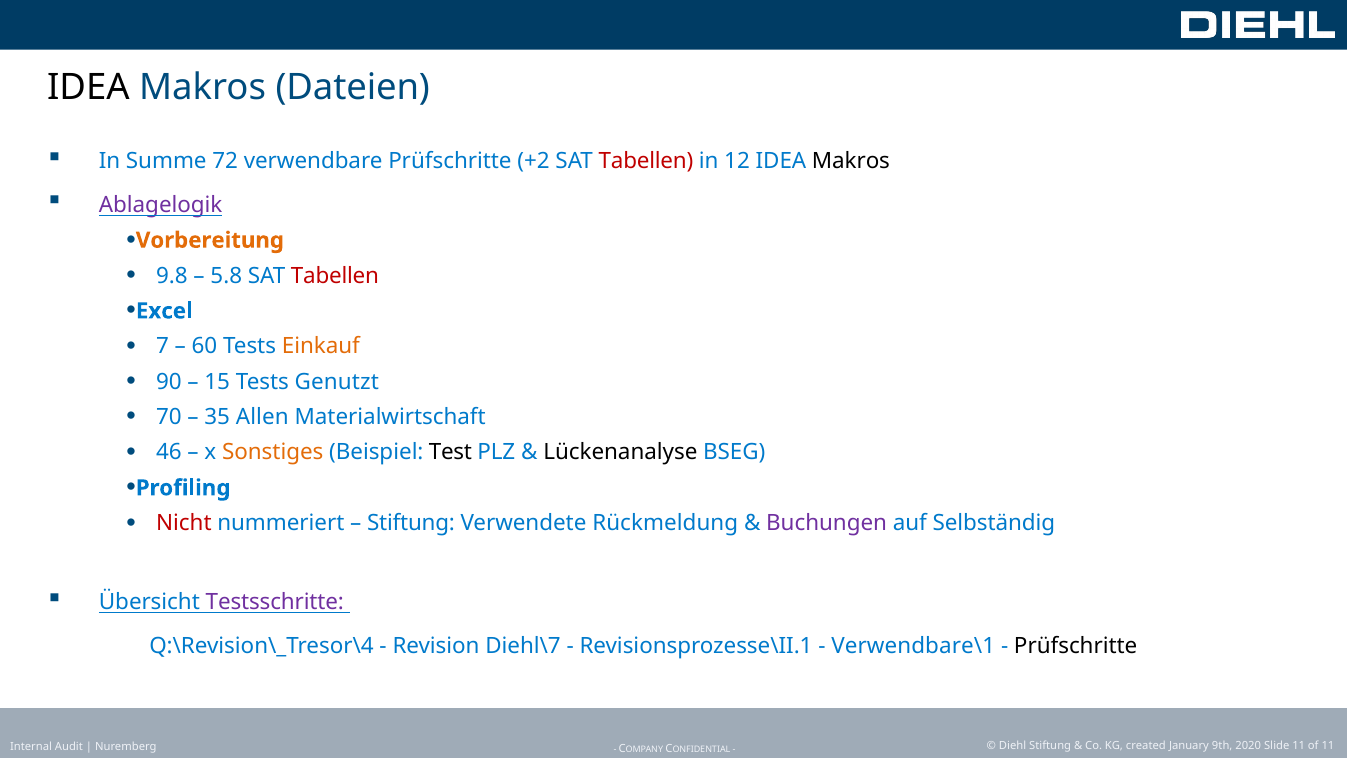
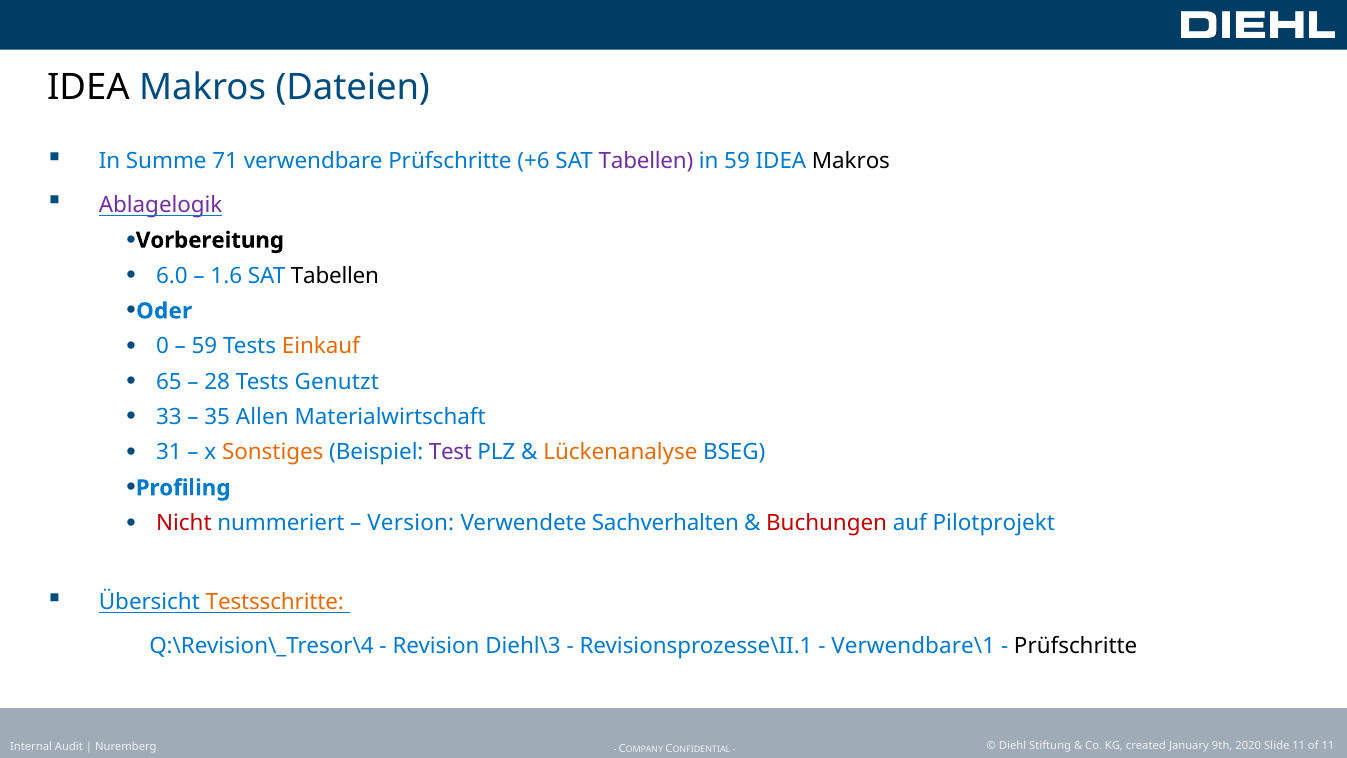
72: 72 -> 71 (225, 161)
+2: +2 -> +6 (534, 161)
Tabellen colour: red -> purple (646, 161)
in 12: 12 -> 59 (737, 161)
Vorbereitung colour: orange -> black (210, 240)
9.8: 9.8 -> 6.0 (172, 276)
5.8: 5.8 -> 1.6 (226, 276)
Tabellen colour: red -> black (335, 276)
Excel: Excel -> Oder (164, 311)
7: 7 -> 0 (163, 346)
60: 60 -> 59 (204, 346)
90: 90 -> 65 (169, 382)
15: 15 -> 28 (217, 382)
70: 70 -> 33 (169, 417)
46: 46 -> 31 (169, 452)
Test colour: black -> purple (450, 452)
Lückenanalyse colour: black -> orange (620, 452)
Stiftung: Stiftung -> Version (411, 523)
Rückmeldung: Rückmeldung -> Sachverhalten (665, 523)
Buchungen colour: purple -> red (827, 523)
Selbständig: Selbständig -> Pilotprojekt (994, 523)
Testsschritte colour: purple -> orange (275, 602)
Diehl\7: Diehl\7 -> Diehl\3 (523, 646)
